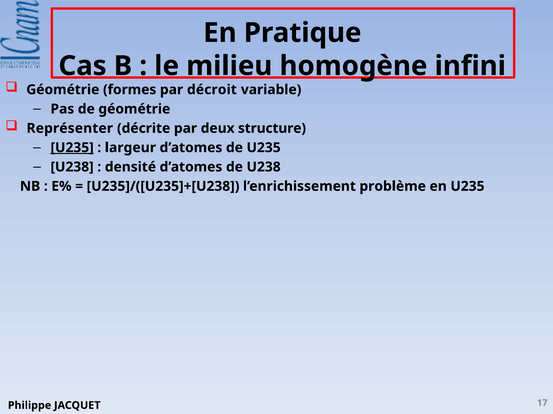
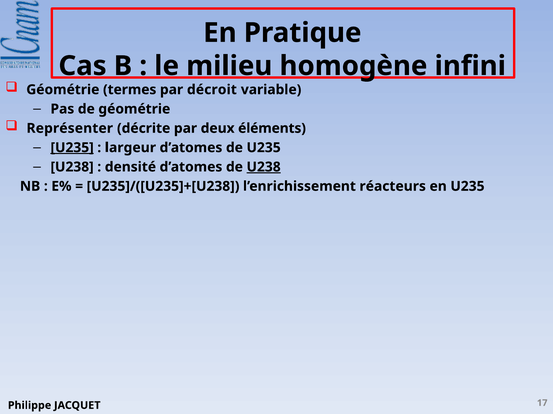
formes: formes -> termes (130, 90)
structure: structure -> éléments (272, 129)
U238 underline: none -> present (264, 167)
problème: problème -> réacteurs (393, 187)
